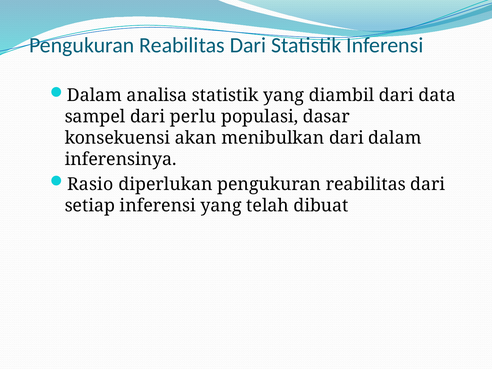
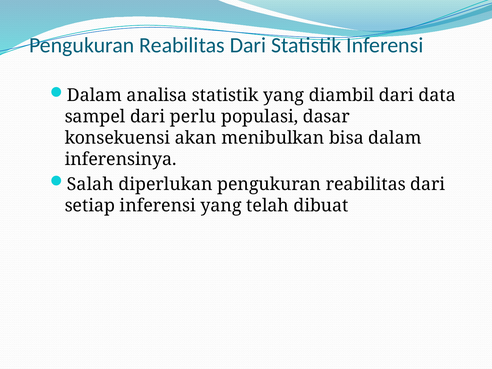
menibulkan dari: dari -> bisa (346, 138)
Rasio: Rasio -> Salah (90, 184)
